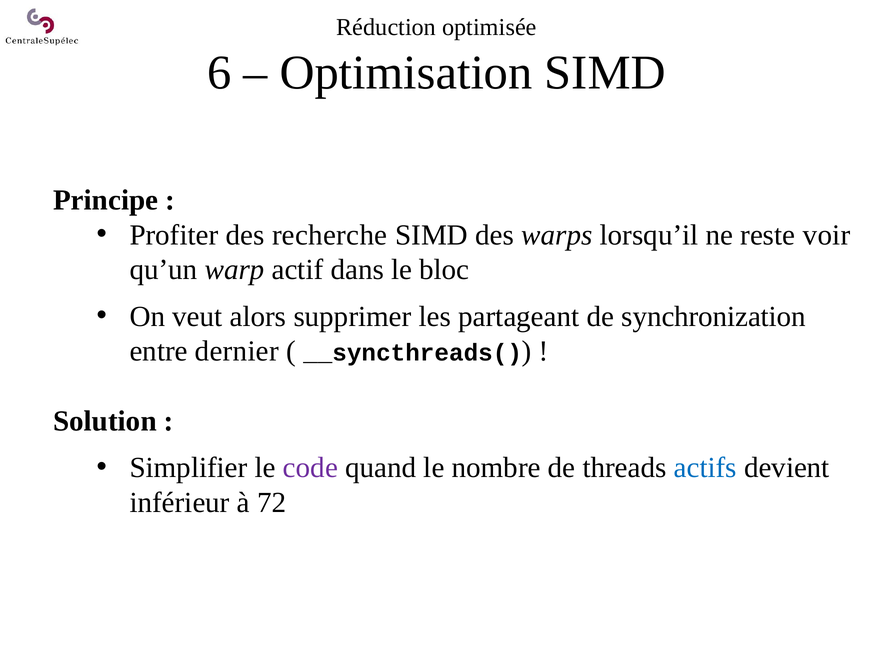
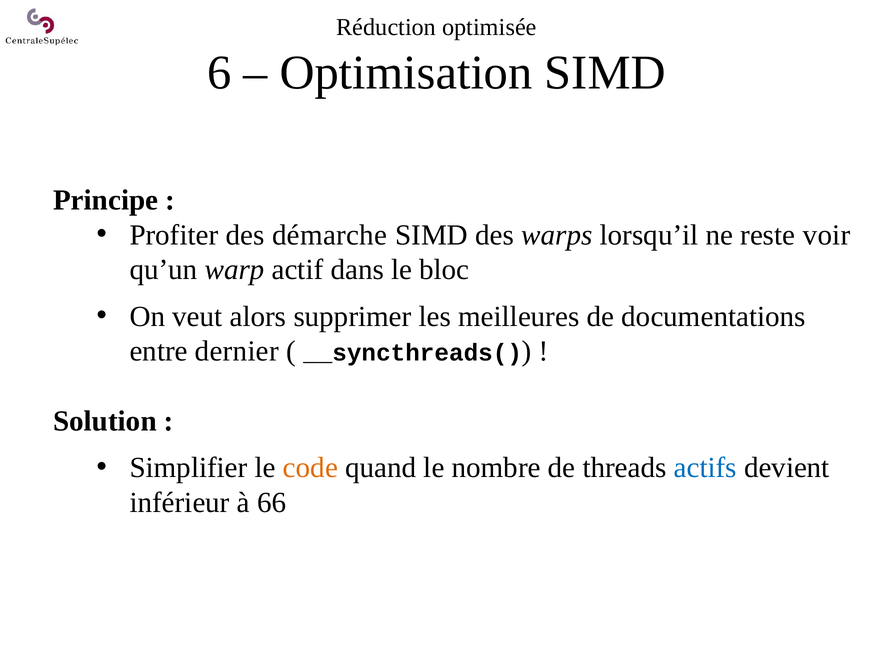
recherche: recherche -> démarche (330, 235)
partageant: partageant -> meilleures (519, 316)
synchronization: synchronization -> documentations (714, 316)
code colour: purple -> orange (310, 468)
72: 72 -> 66 (272, 503)
